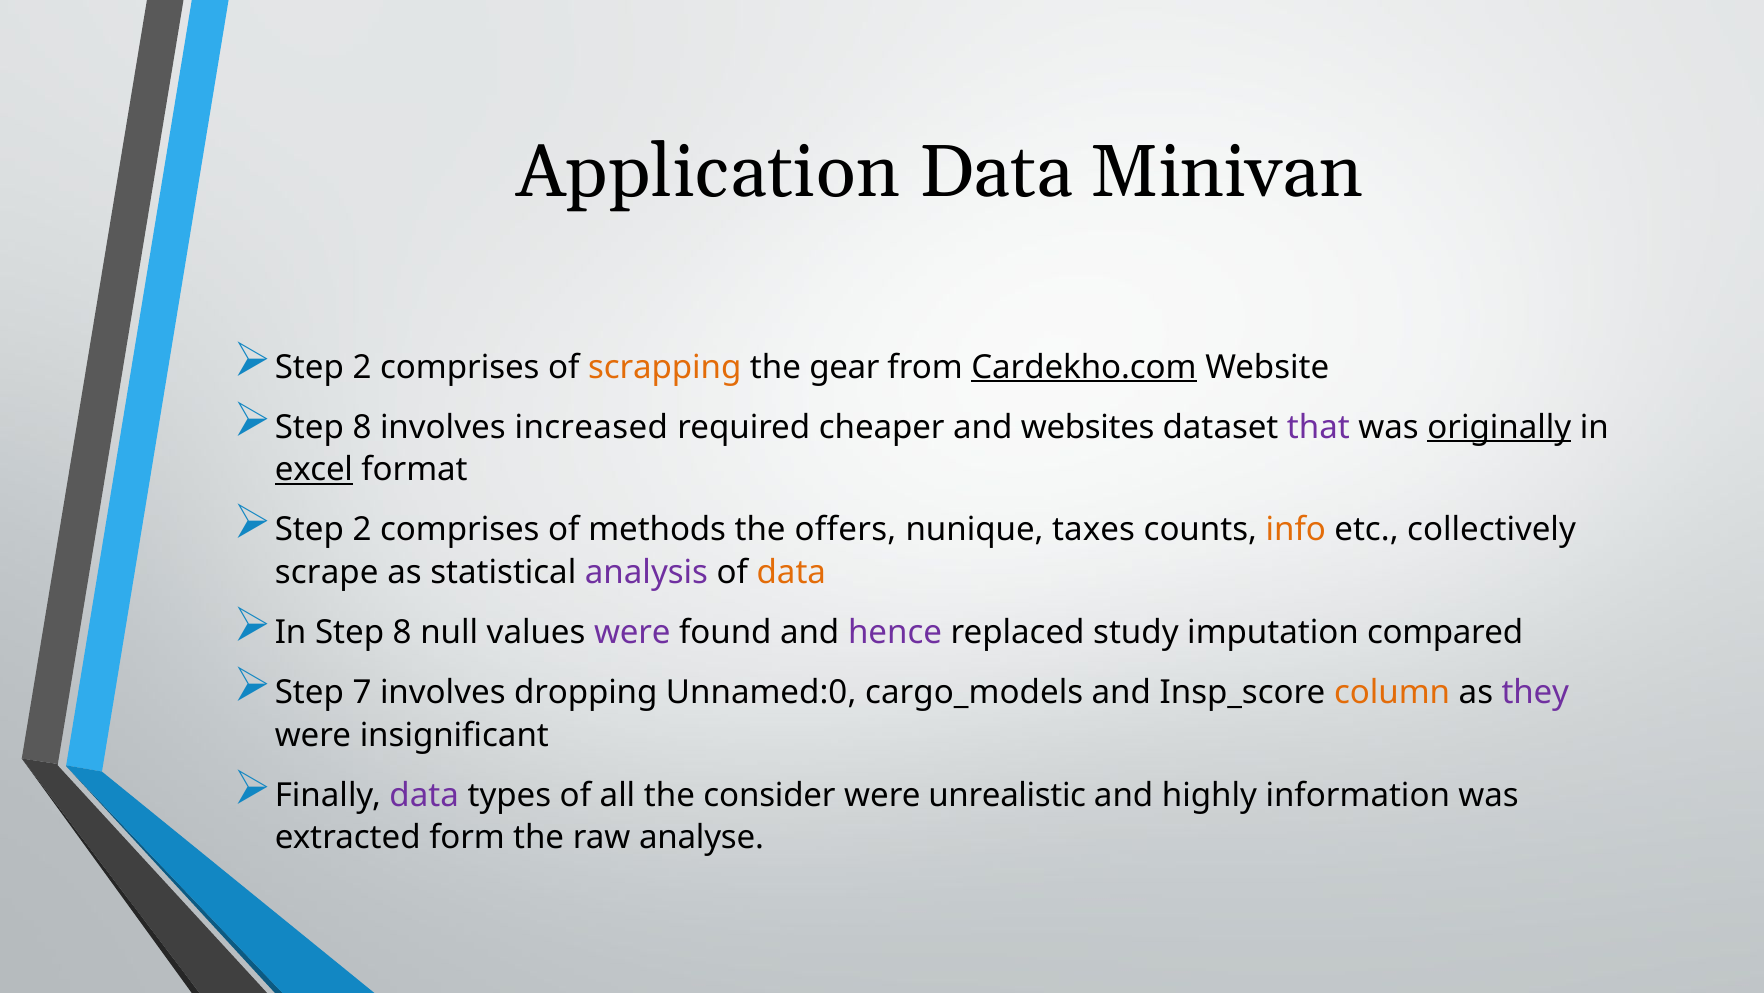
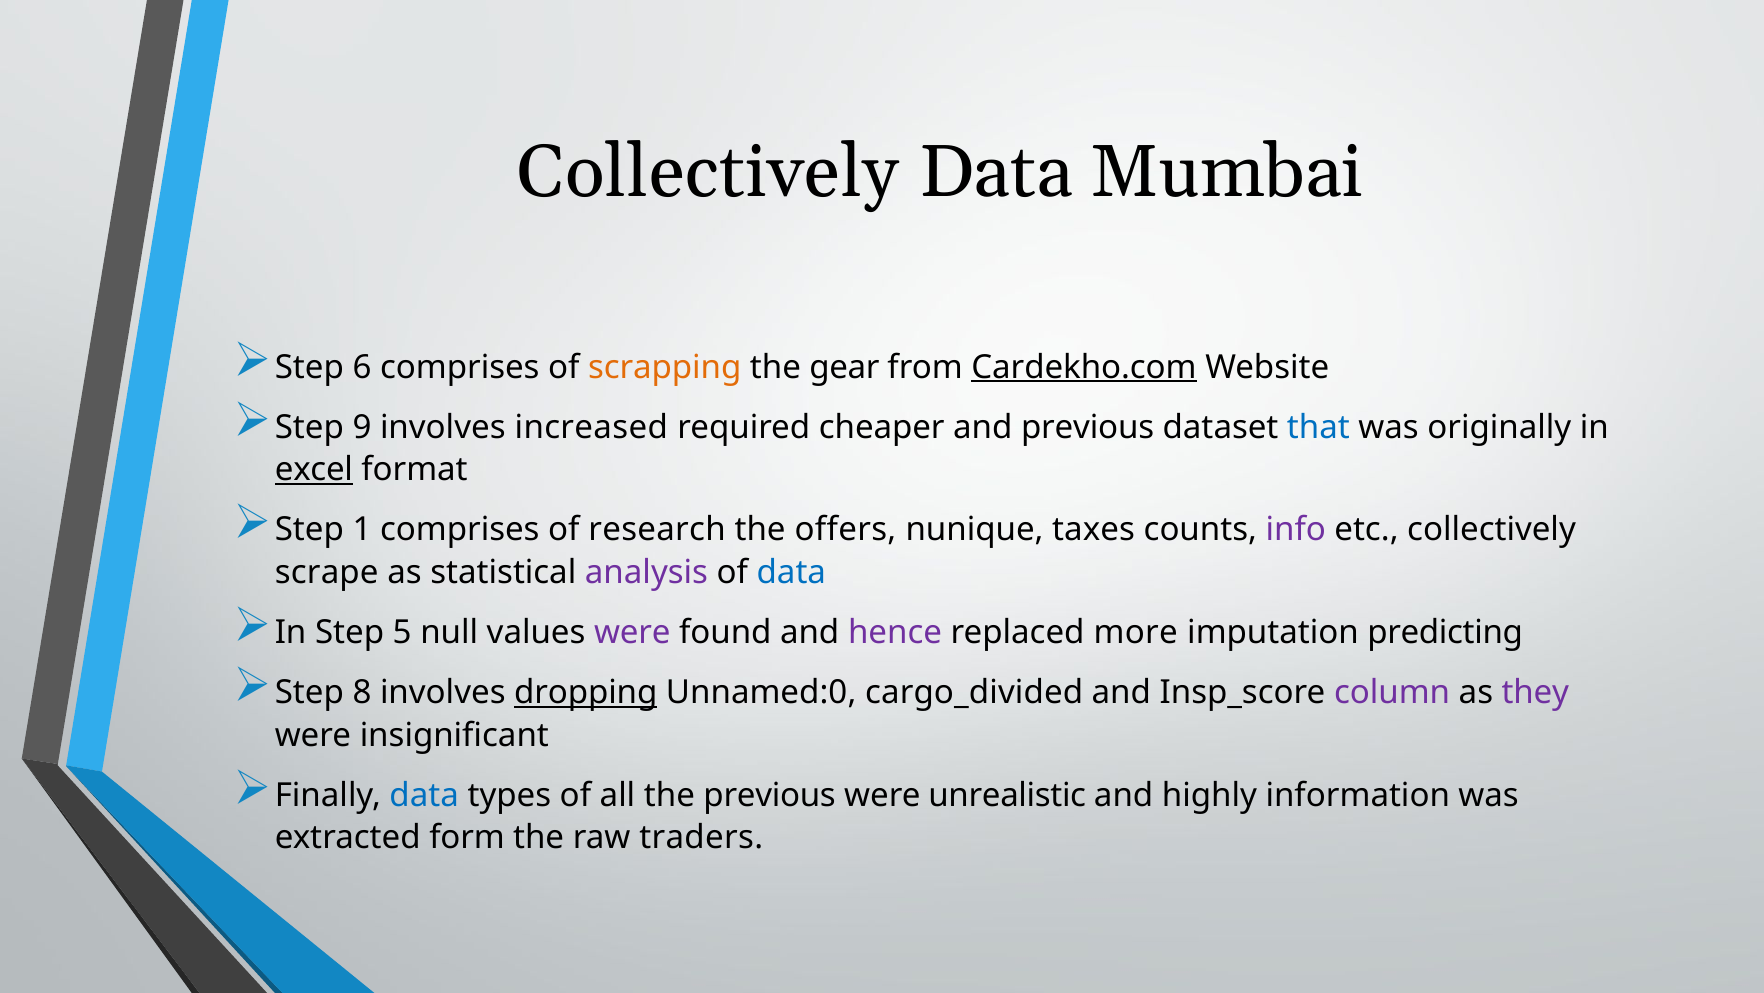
Application: Application -> Collectively (708, 173)
Minivan: Minivan -> Mumbai (1227, 173)
2: 2 -> 6 (362, 367)
8: 8 -> 9 (362, 427)
and websites: websites -> previous (1088, 427)
that colour: purple -> blue (1318, 427)
originally underline: present -> none (1499, 427)
2: 2 -> 1 (362, 530)
methods: methods -> research (657, 530)
info colour: orange -> purple (1296, 530)
data colour: orange -> blue (791, 572)
In Step 8: 8 -> 5 (402, 632)
study: study -> more (1136, 632)
compared: compared -> predicting (1445, 632)
7: 7 -> 8 (362, 692)
dropping underline: none -> present (586, 692)
cargo_models: cargo_models -> cargo_divided (974, 692)
column colour: orange -> purple (1392, 692)
data colour: purple -> blue (424, 795)
the consider: consider -> previous (770, 795)
analyse: analyse -> traders (701, 837)
